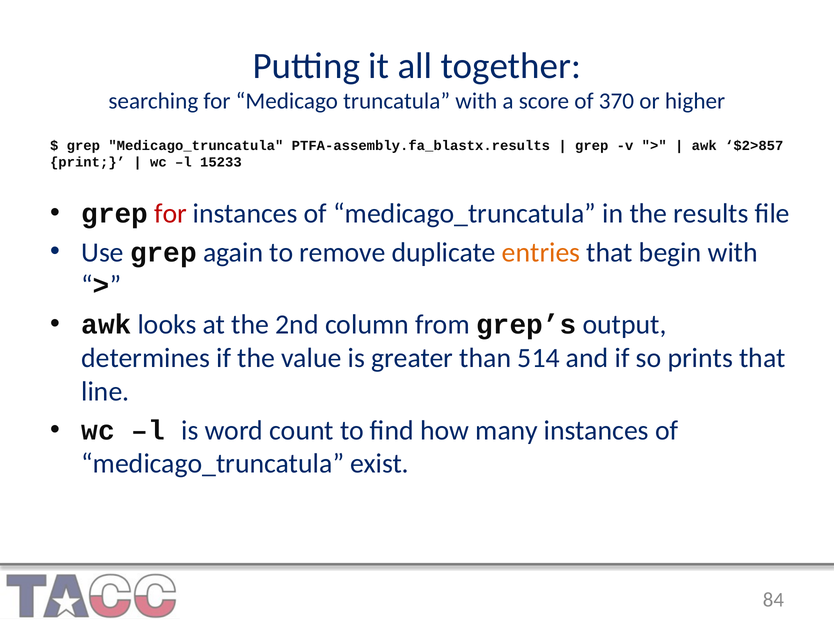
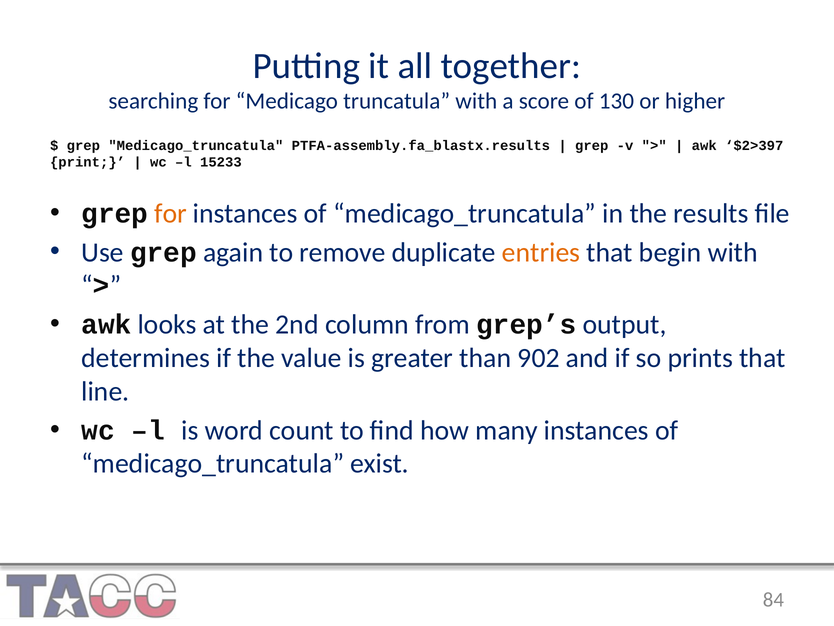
370: 370 -> 130 (616, 101)
$2>857: $2>857 -> $2>397 (754, 146)
for colour: red -> orange (171, 213)
514: 514 -> 902 (539, 358)
